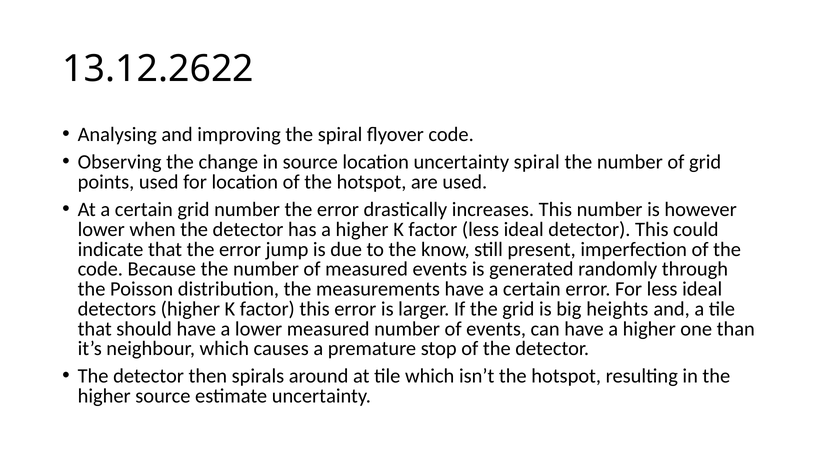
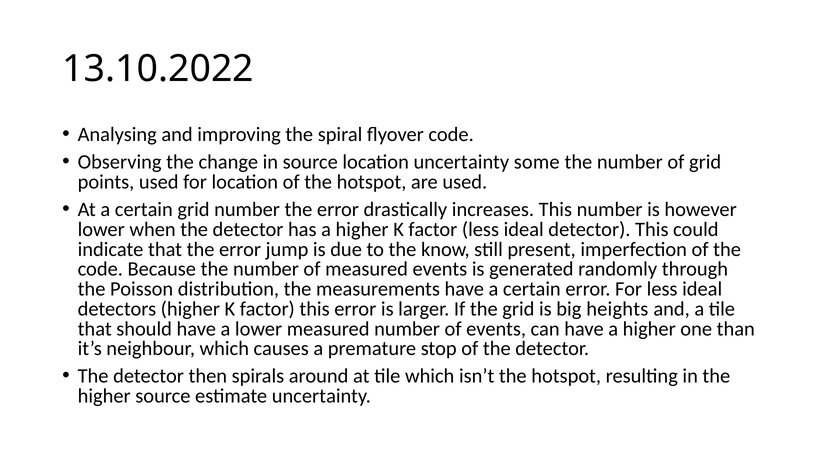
13.12.2622: 13.12.2622 -> 13.10.2022 (158, 69)
uncertainty spiral: spiral -> some (537, 162)
